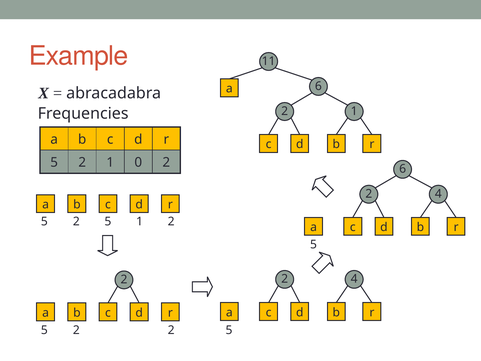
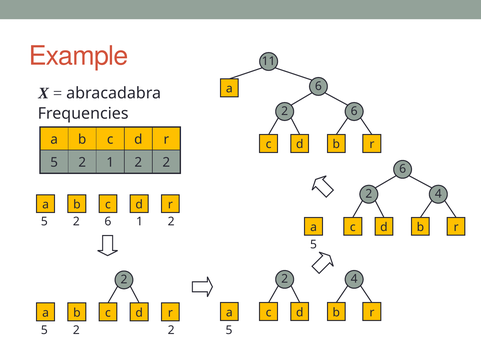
1: 1 -> 6 (354, 111)
2 1 0: 0 -> 2 (138, 162)
5 2 5: 5 -> 6 (108, 221)
